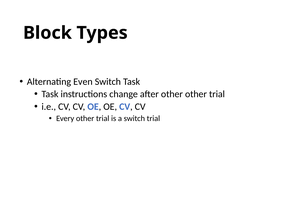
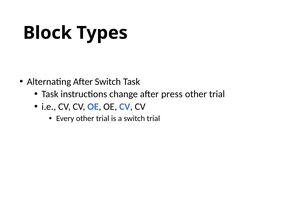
Alternating Even: Even -> After (83, 81)
after other: other -> press (172, 94)
